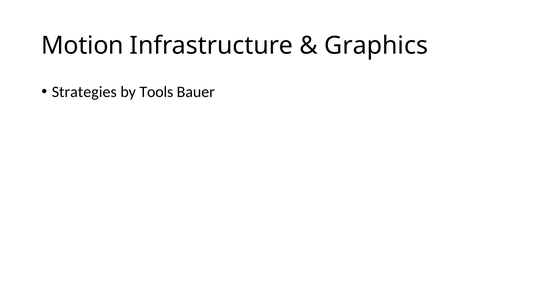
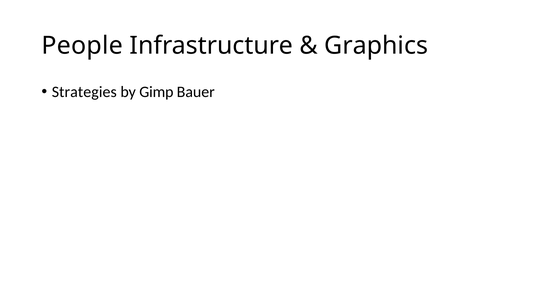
Motion: Motion -> People (82, 46)
Tools: Tools -> Gimp (156, 92)
